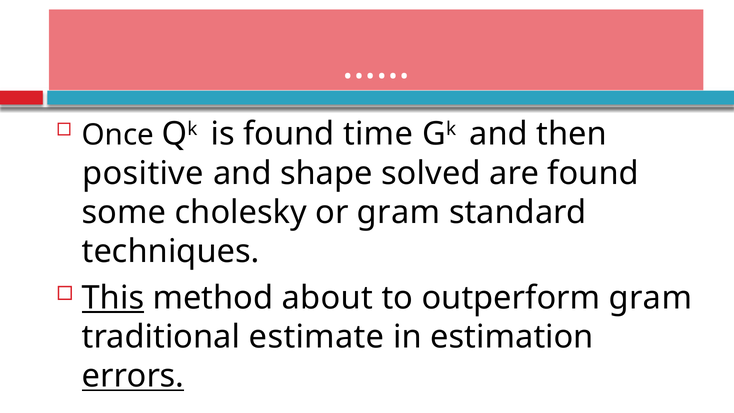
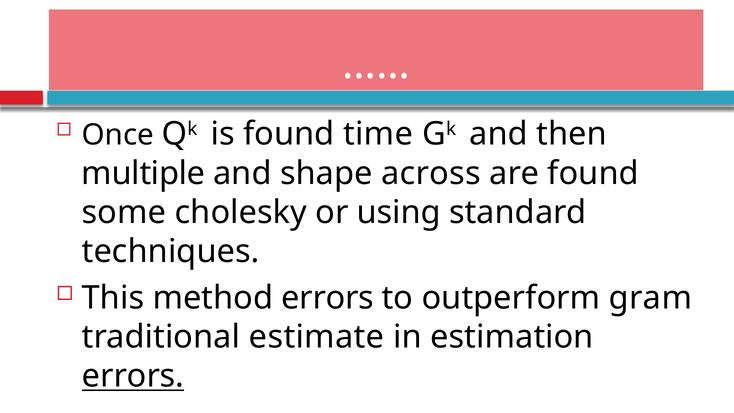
positive: positive -> multiple (143, 173)
solved: solved -> across (431, 173)
or gram: gram -> using (399, 212)
This underline: present -> none (113, 298)
method about: about -> errors (328, 298)
